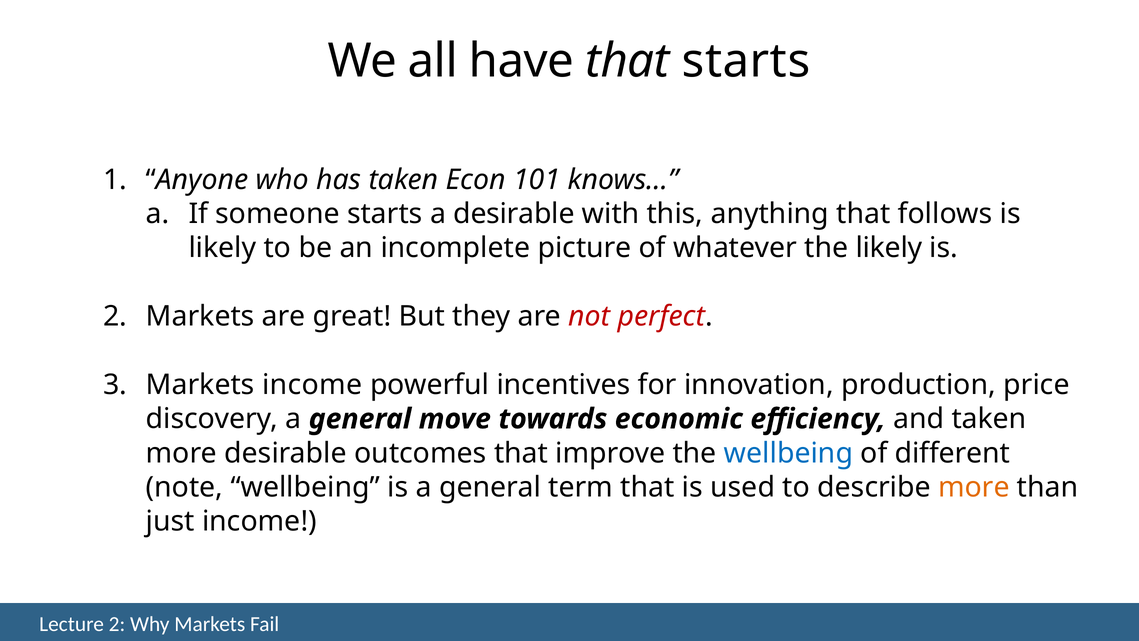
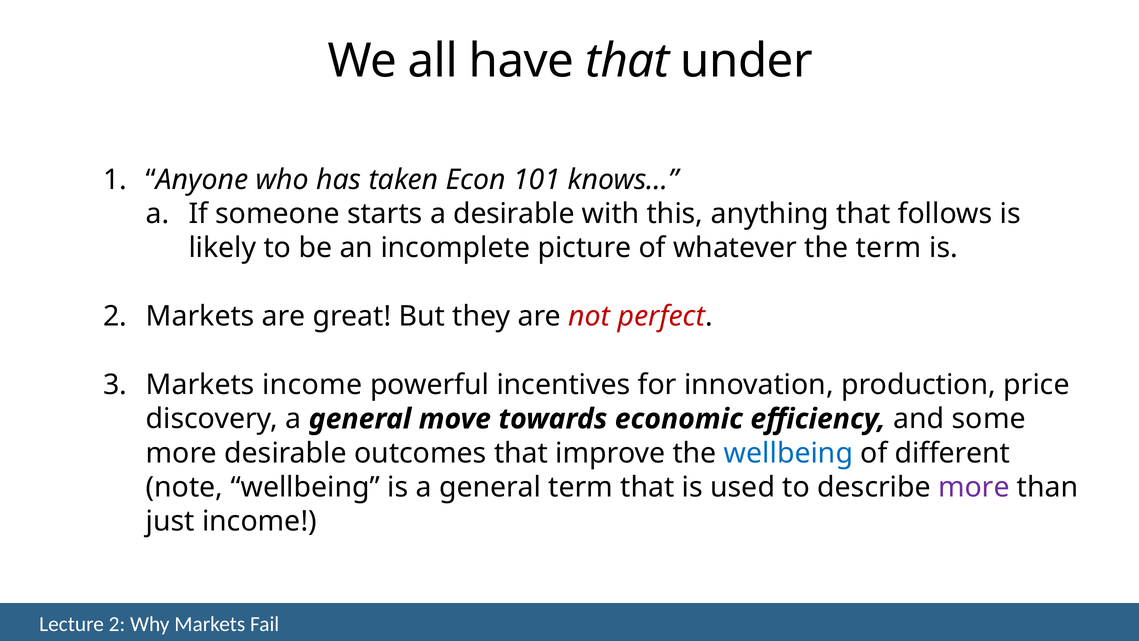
that starts: starts -> under (747, 61)
the likely: likely -> term (889, 248)
and taken: taken -> some (989, 419)
more colour: orange -> purple (974, 487)
